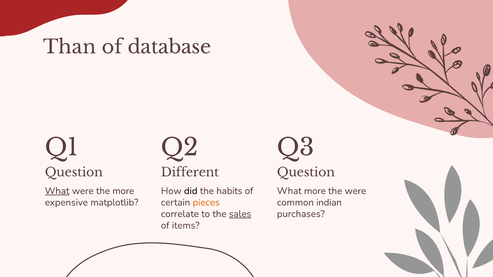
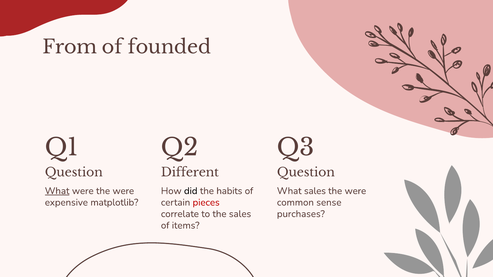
Than: Than -> From (70, 47)
database: database -> founded (169, 47)
were the more: more -> were (123, 191)
What more: more -> sales (315, 191)
pieces colour: orange -> red (206, 203)
indian: indian -> sense (329, 203)
sales underline: present -> none (240, 214)
